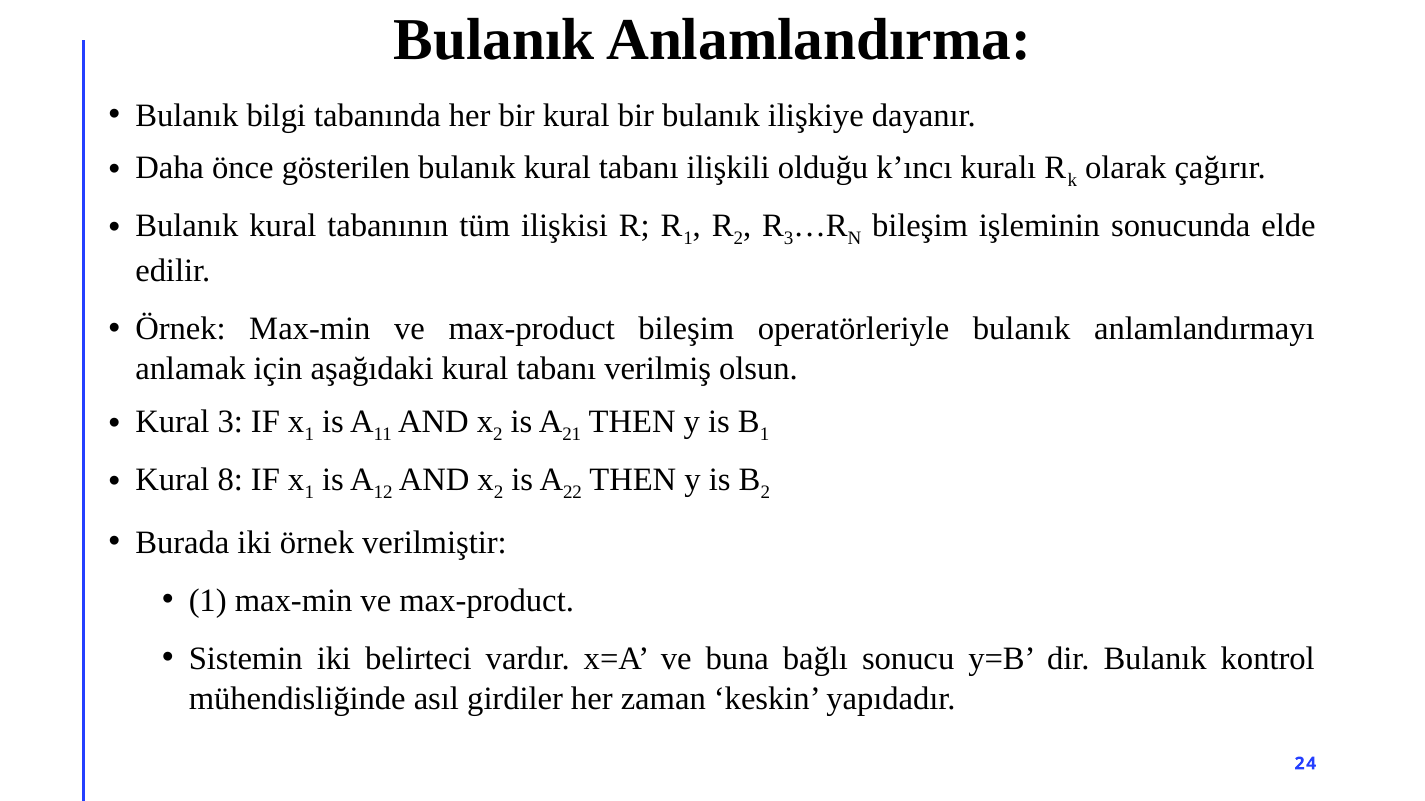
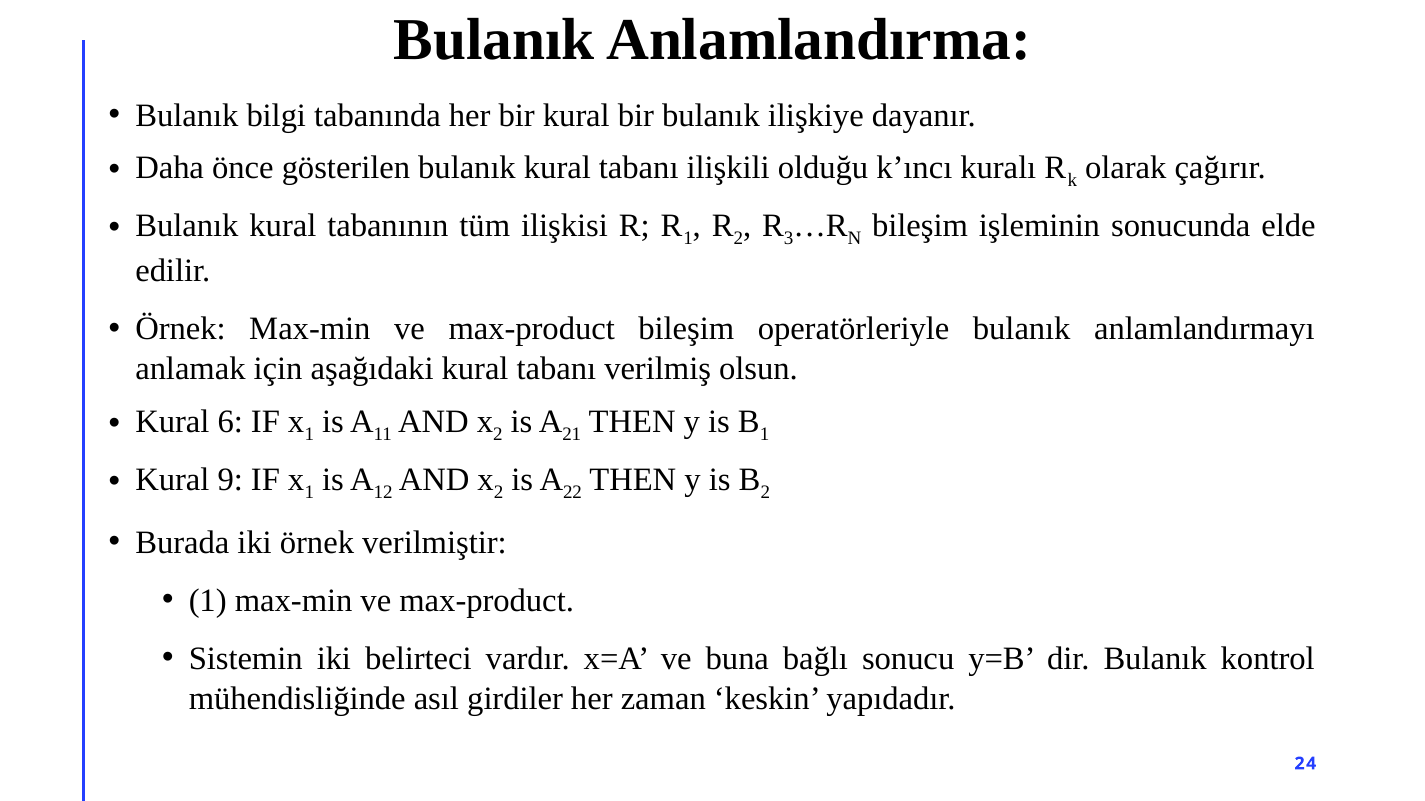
Kural 3: 3 -> 6 (230, 422)
8: 8 -> 9 (230, 480)
